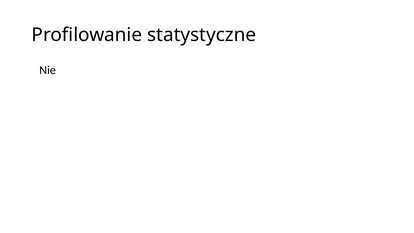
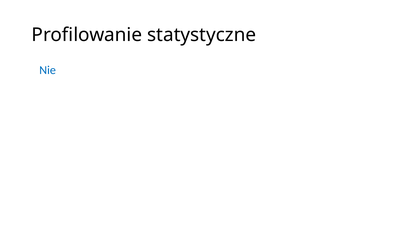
Nie colour: black -> blue (48, 70)
